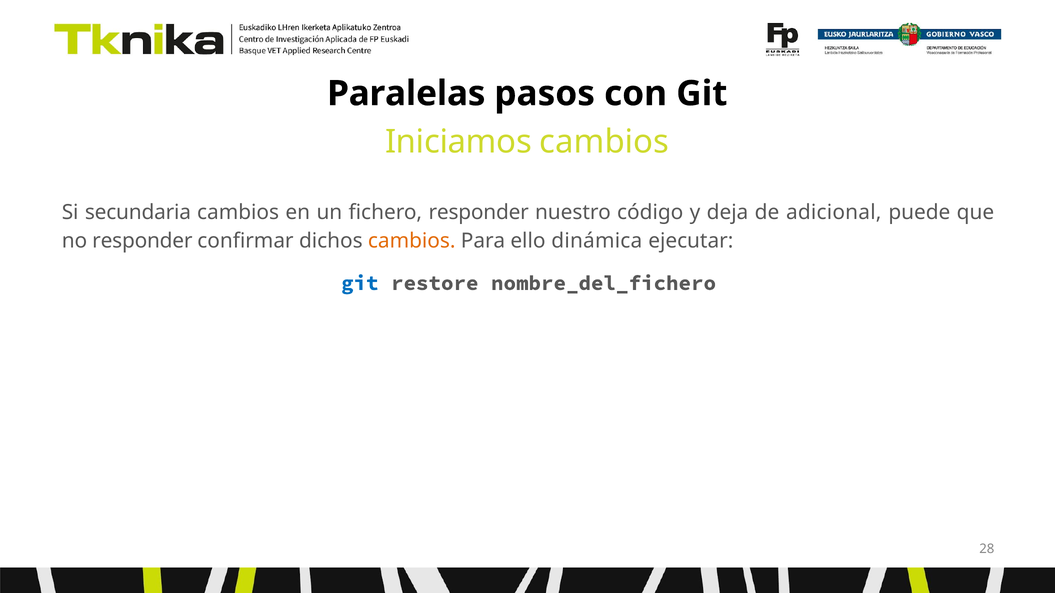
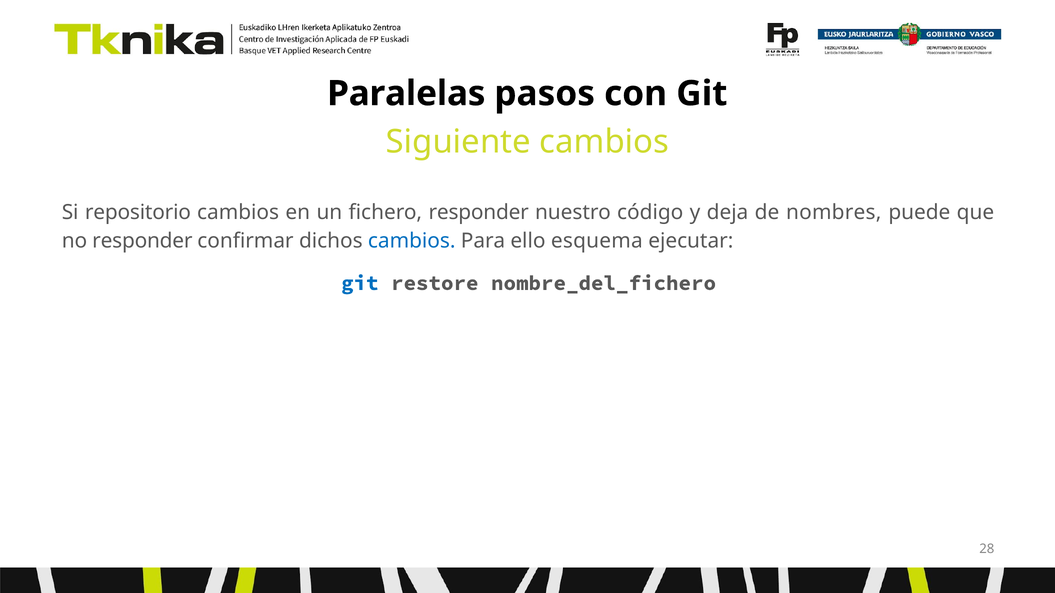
Iniciamos: Iniciamos -> Siguiente (458, 142)
secundaria: secundaria -> repositorio (138, 213)
adicional: adicional -> nombres (834, 213)
cambios colour: orange -> blue (412, 241)
dinámica: dinámica -> esquema (597, 241)
